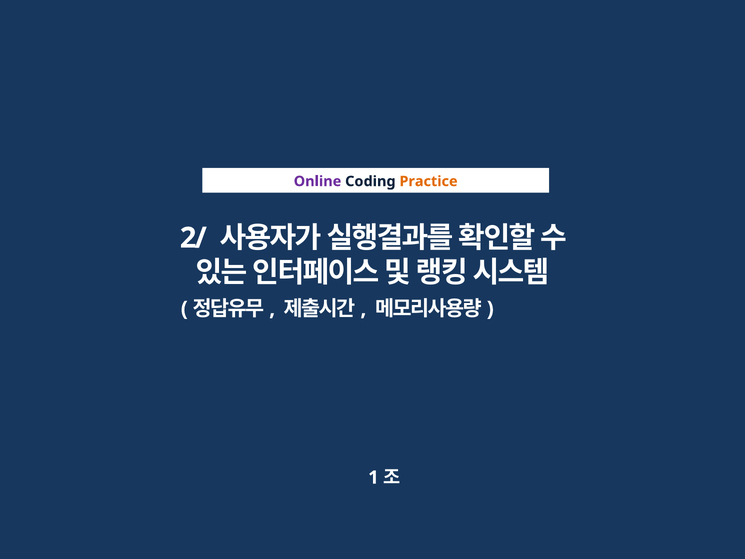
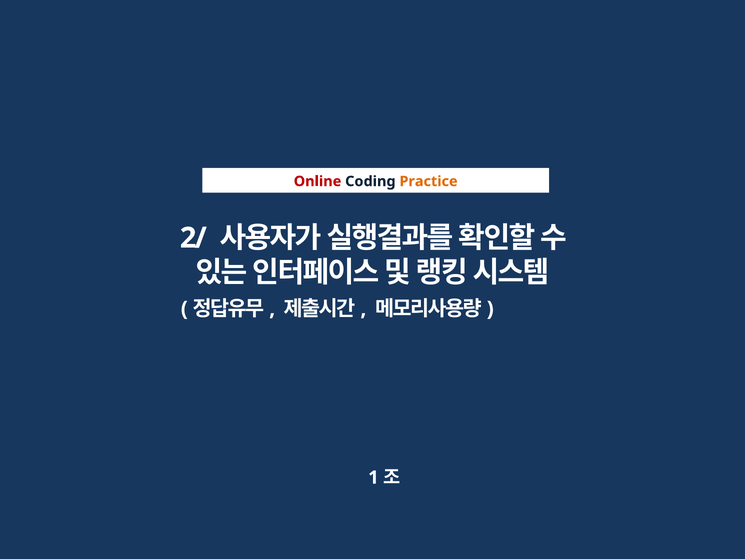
Online colour: purple -> red (318, 181)
